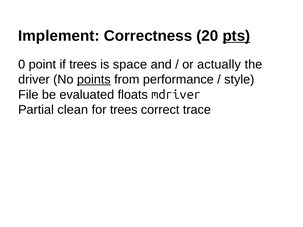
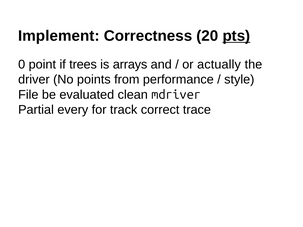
space: space -> arrays (130, 64)
points underline: present -> none (94, 80)
floats: floats -> clean (133, 95)
clean: clean -> every (73, 110)
for trees: trees -> track (124, 110)
